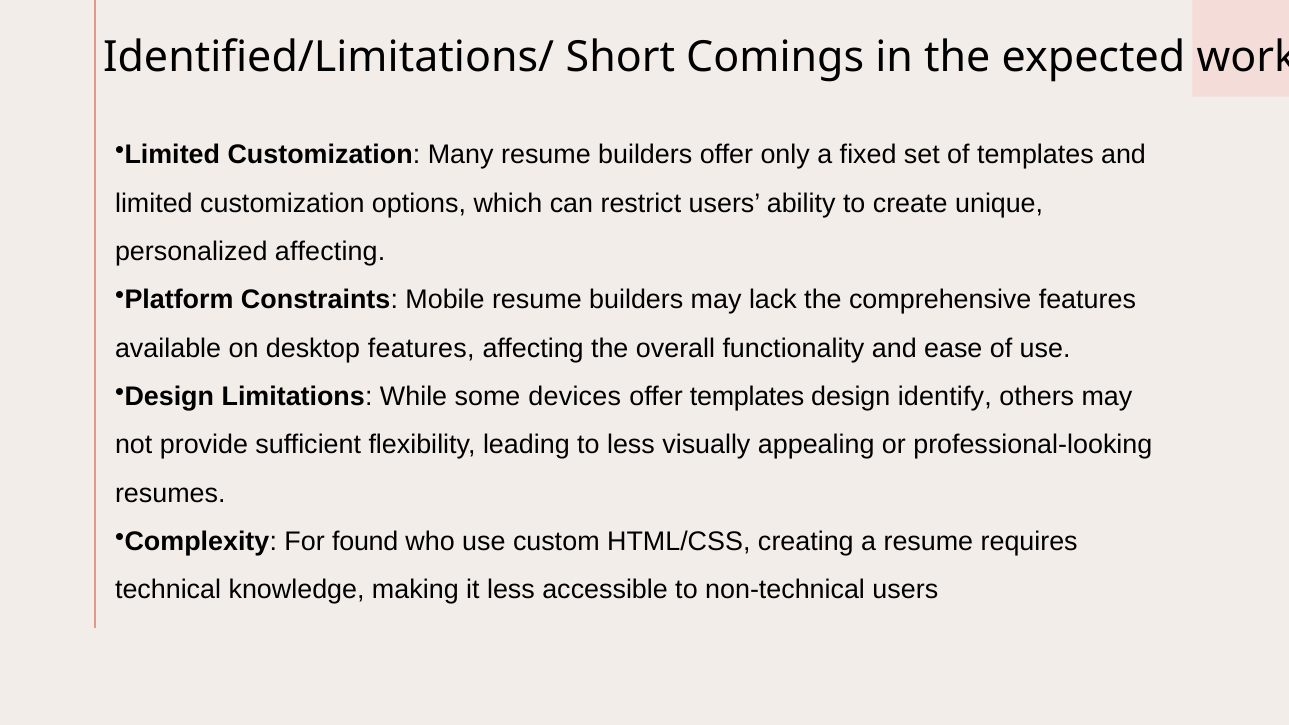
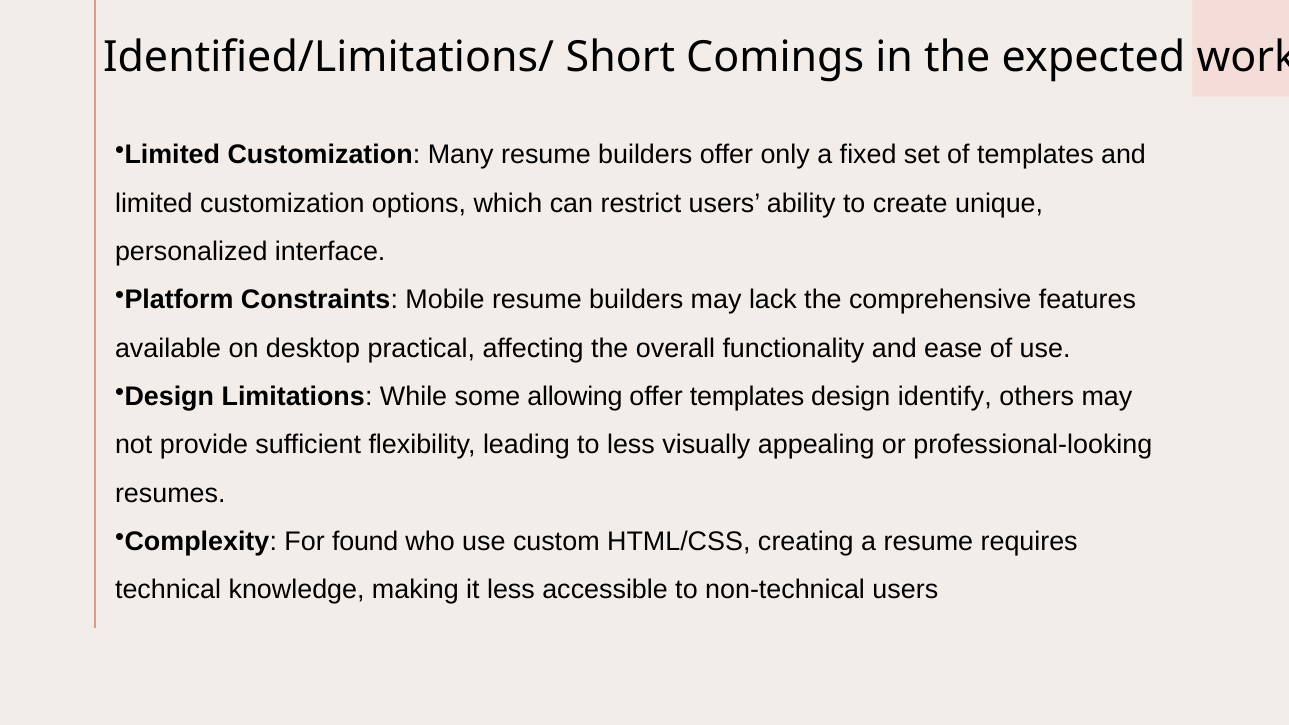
personalized affecting: affecting -> interface (330, 252)
desktop features: features -> practical (421, 348)
devices: devices -> allowing (575, 397)
